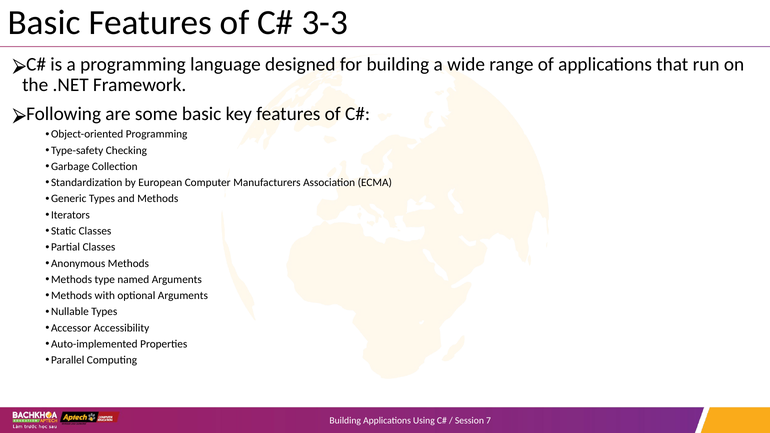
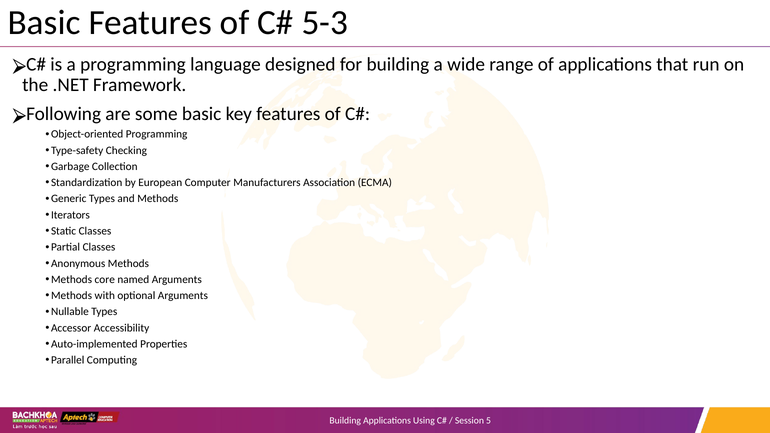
3-3: 3-3 -> 5-3 (325, 23)
type: type -> core (105, 280)
7: 7 -> 5 (489, 420)
